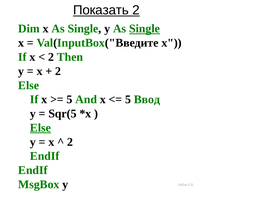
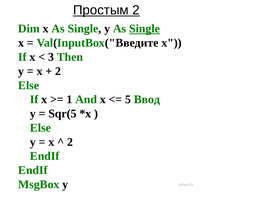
Показать: Показать -> Простым (101, 10)
2: 2 -> 3 (51, 57)
5: 5 -> 1 (69, 99)
Else underline: present -> none (40, 128)
